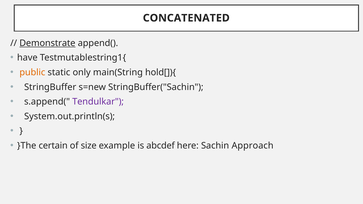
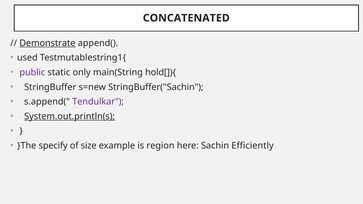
have: have -> used (27, 58)
public colour: orange -> purple (32, 72)
System.out.println(s underline: none -> present (70, 116)
certain: certain -> specify (53, 146)
abcdef: abcdef -> region (160, 146)
Approach: Approach -> Efficiently (253, 146)
